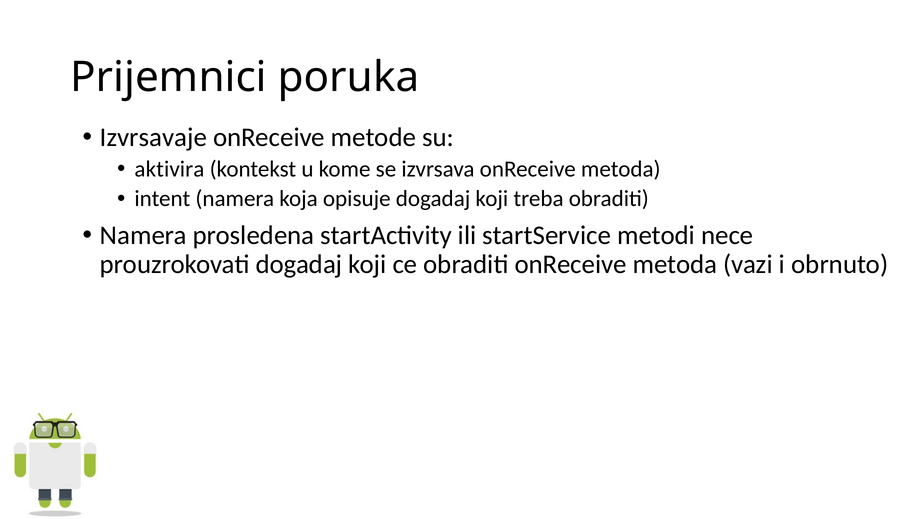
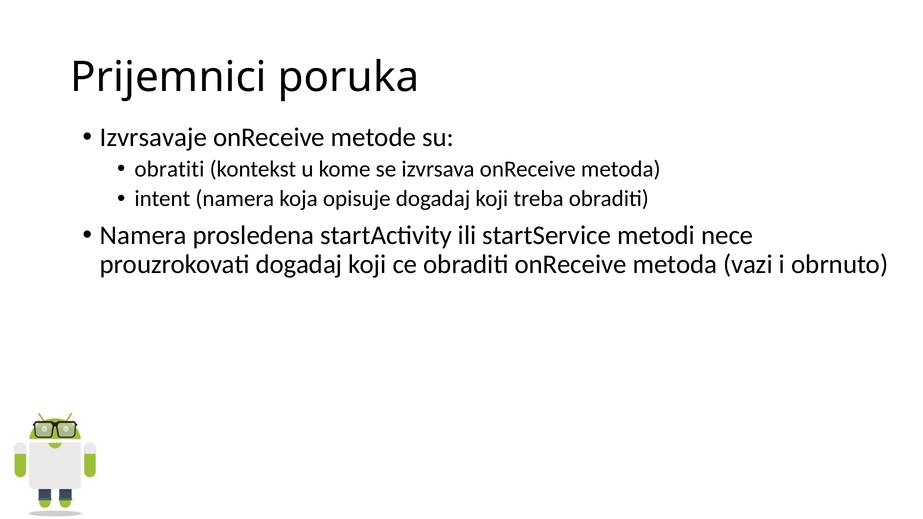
aktivira: aktivira -> obratiti (169, 169)
